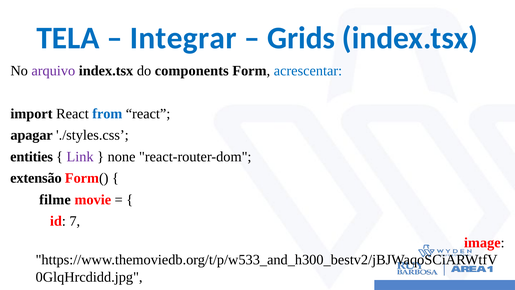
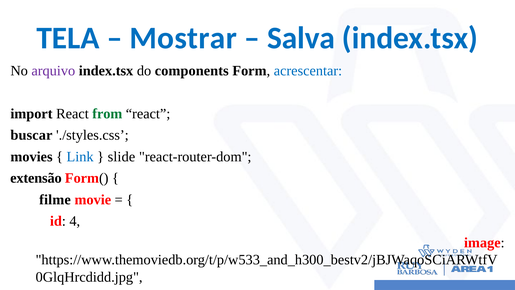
Integrar: Integrar -> Mostrar (183, 38)
Grids: Grids -> Salva (301, 38)
from colour: blue -> green (107, 114)
apagar: apagar -> buscar (31, 135)
entities: entities -> movies (32, 156)
Link colour: purple -> blue (80, 156)
none: none -> slide (121, 156)
7: 7 -> 4 (75, 221)
